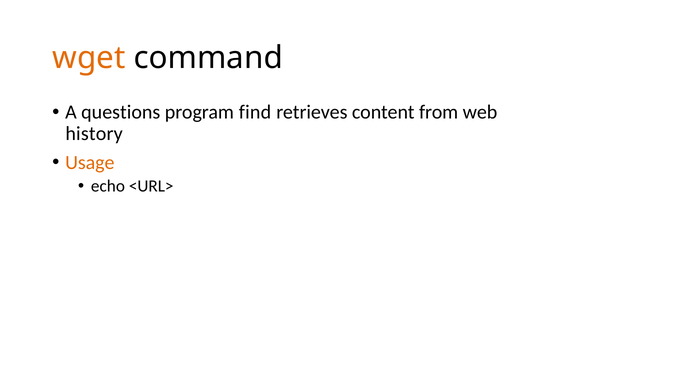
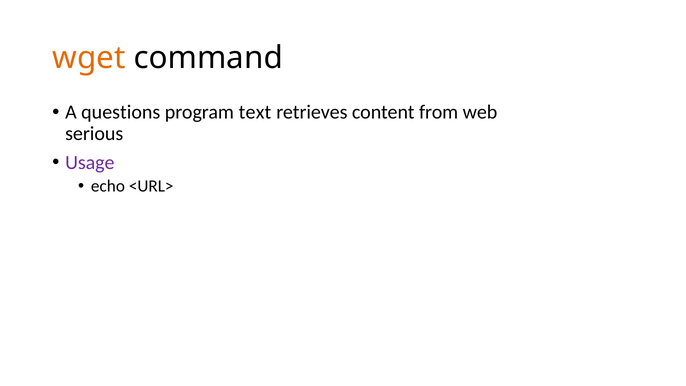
find: find -> text (255, 112)
history: history -> serious (94, 134)
Usage colour: orange -> purple (90, 163)
